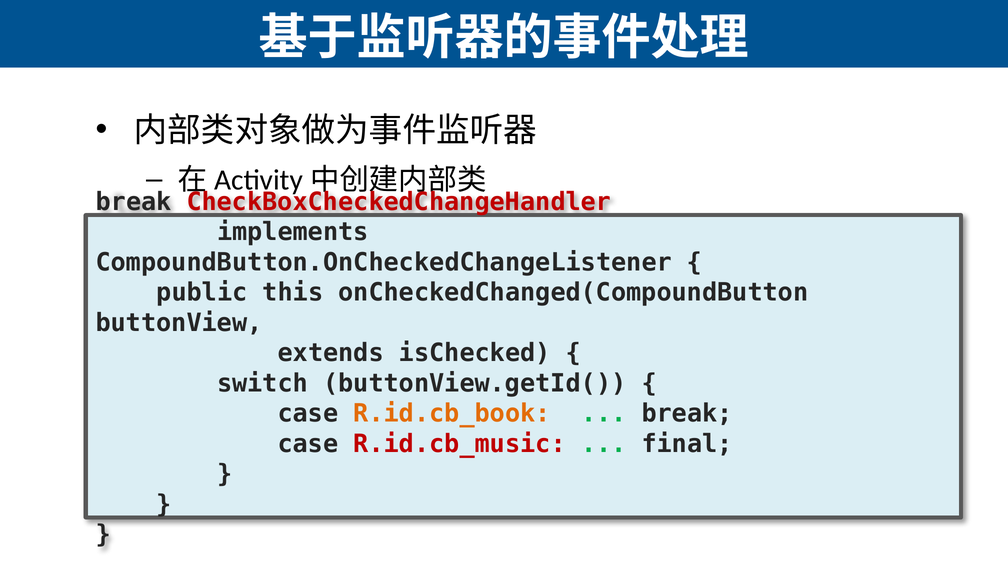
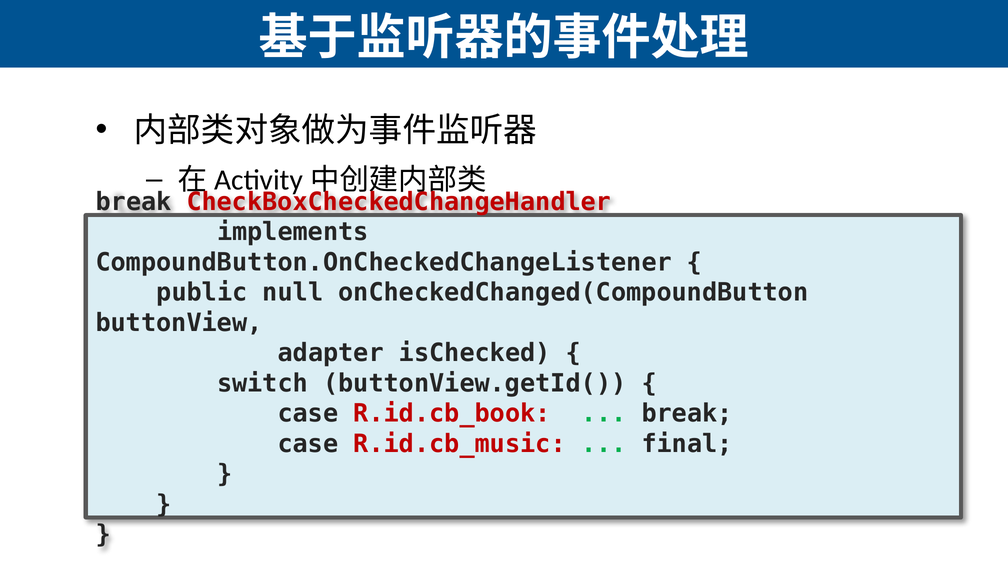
this: this -> null (293, 293)
extends: extends -> adapter (331, 353)
R.id.cb_book colour: orange -> red (452, 413)
